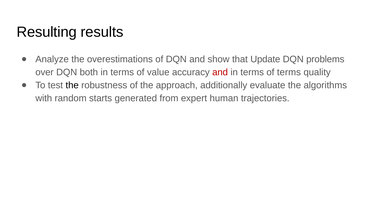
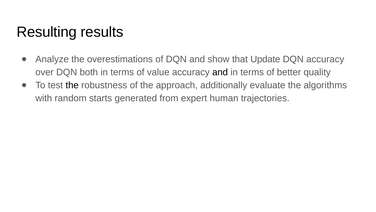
DQN problems: problems -> accuracy (325, 59)
and colour: red -> black (220, 72)
of terms: terms -> better (289, 72)
